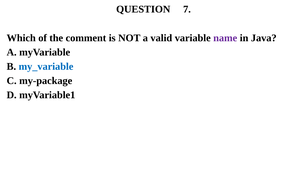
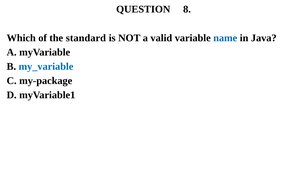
7: 7 -> 8 (187, 9)
comment: comment -> standard (86, 38)
name colour: purple -> blue (225, 38)
